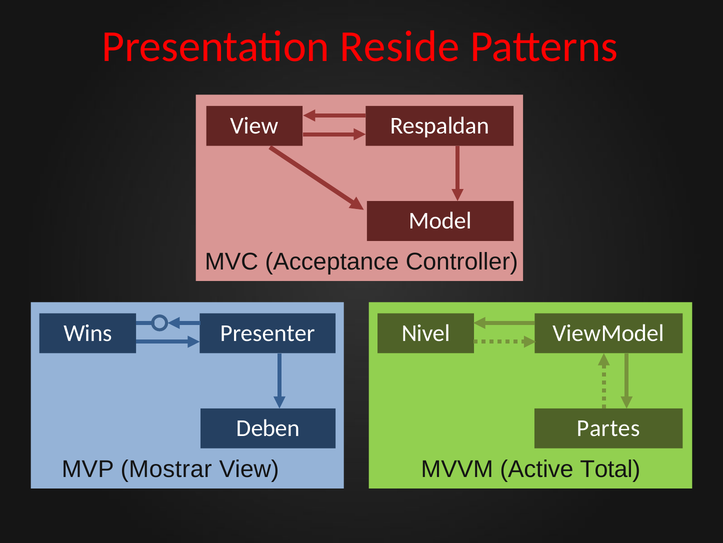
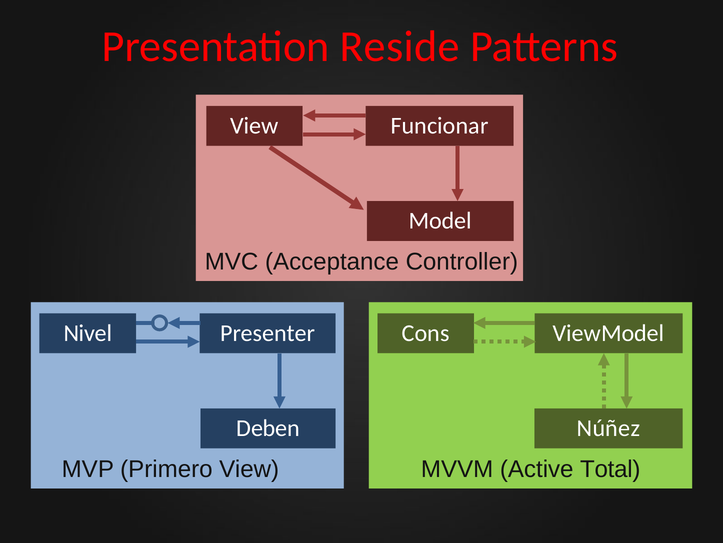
Respaldan: Respaldan -> Funcionar (440, 126)
Wins: Wins -> Nivel (88, 333)
Nivel: Nivel -> Cons (426, 333)
Partes: Partes -> Núñez (608, 428)
Mostrar: Mostrar -> Primero (166, 469)
